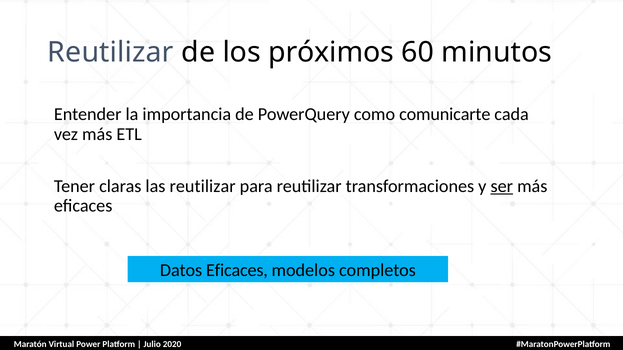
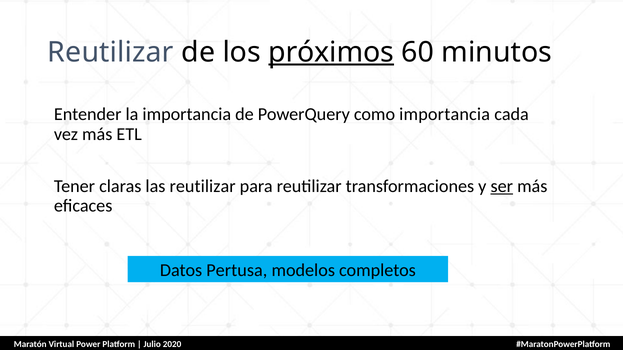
próximos underline: none -> present (331, 52)
como comunicarte: comunicarte -> importancia (445, 115)
Datos Eficaces: Eficaces -> Pertusa (237, 271)
